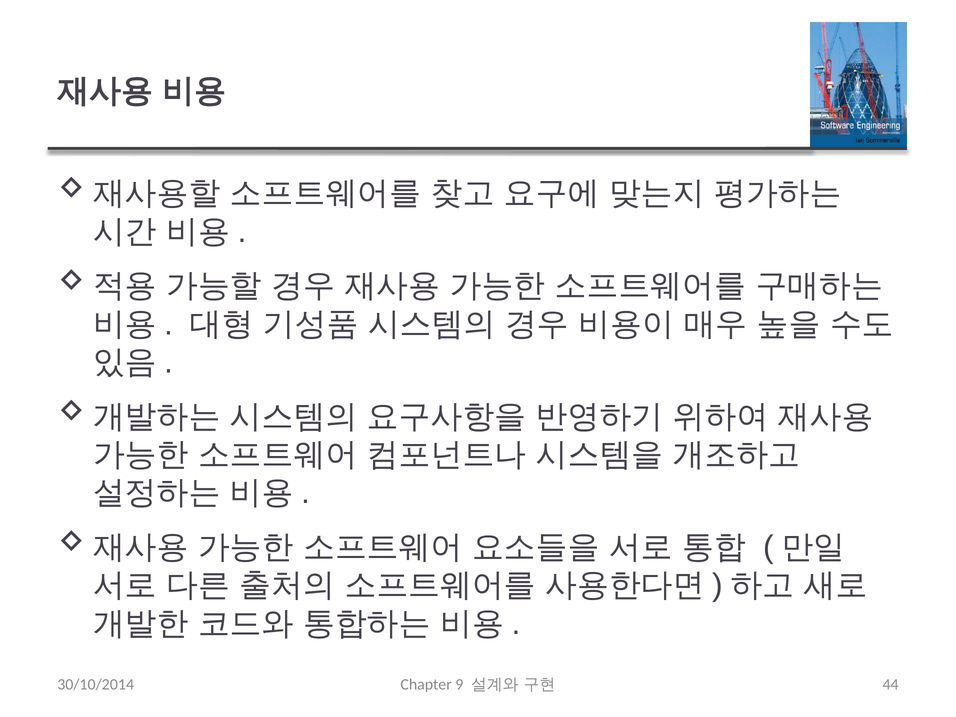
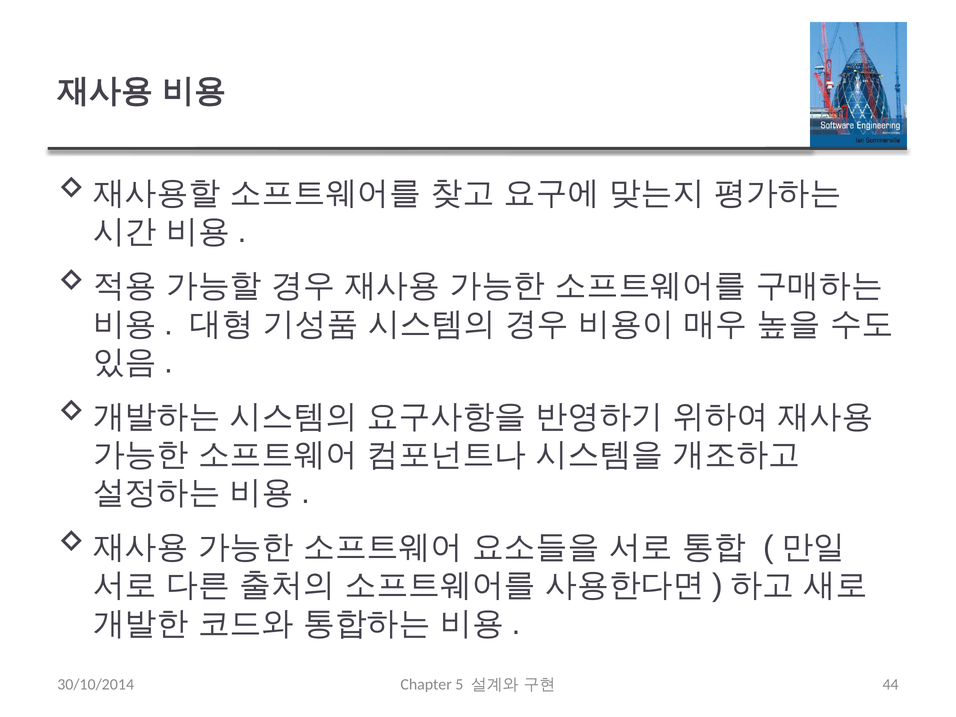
9: 9 -> 5 (459, 685)
